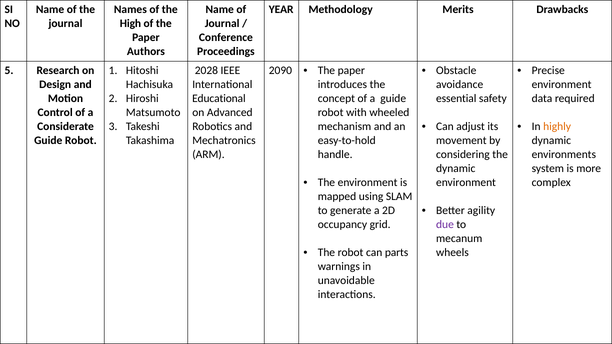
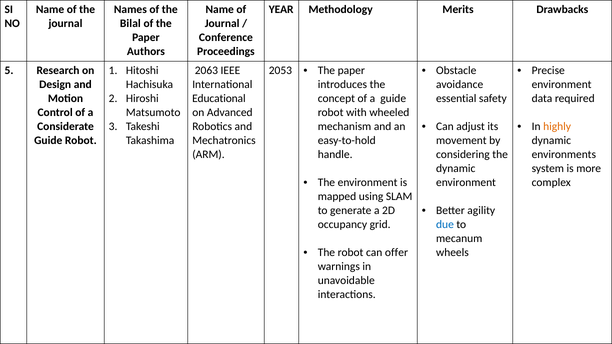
High: High -> Bilal (130, 23)
2028: 2028 -> 2063 (206, 71)
2090: 2090 -> 2053 (280, 71)
due colour: purple -> blue (445, 225)
parts: parts -> offer (396, 253)
